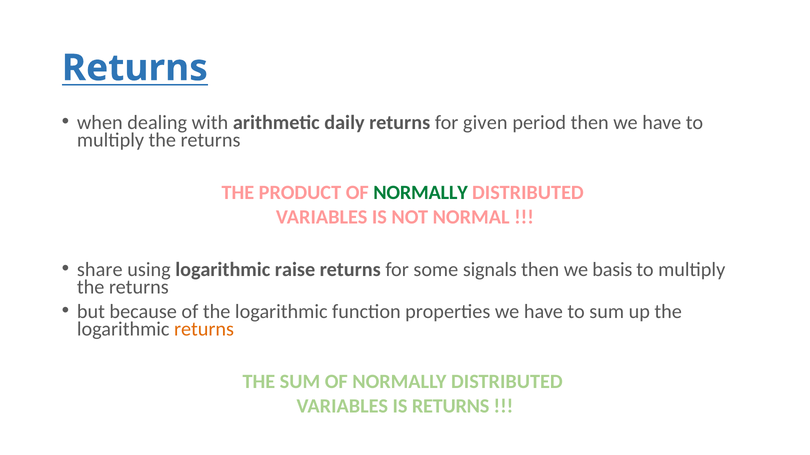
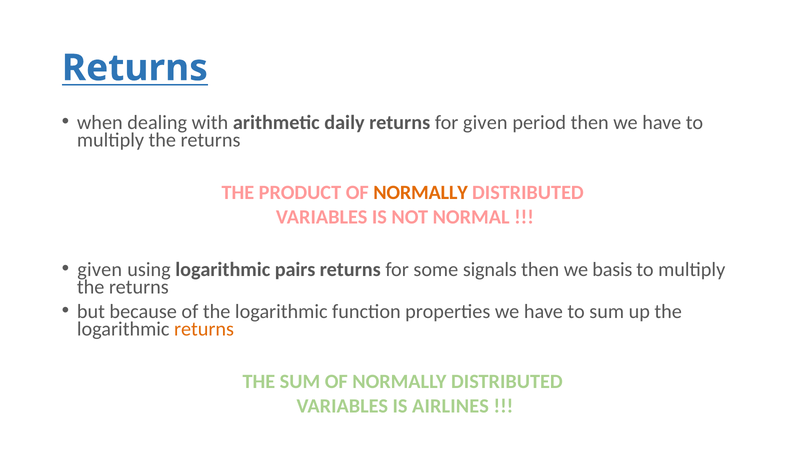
NORMALLY colour: green -> orange (421, 193)
share: share -> given (100, 270)
raise: raise -> pairs (295, 270)
IS RETURNS: RETURNS -> AIRLINES (450, 407)
